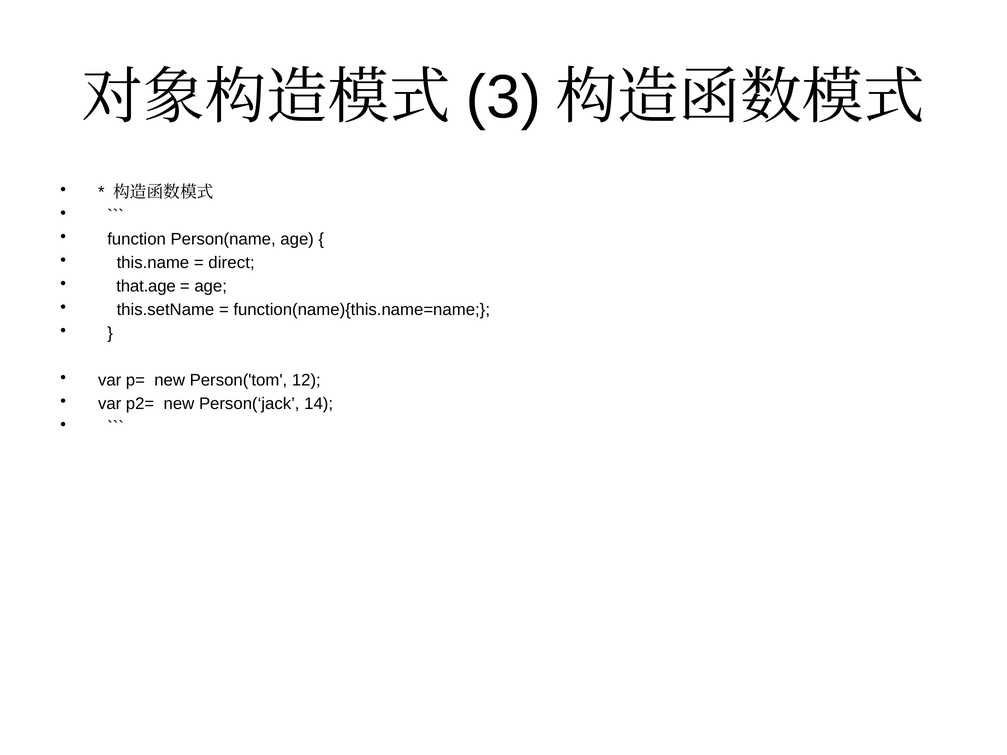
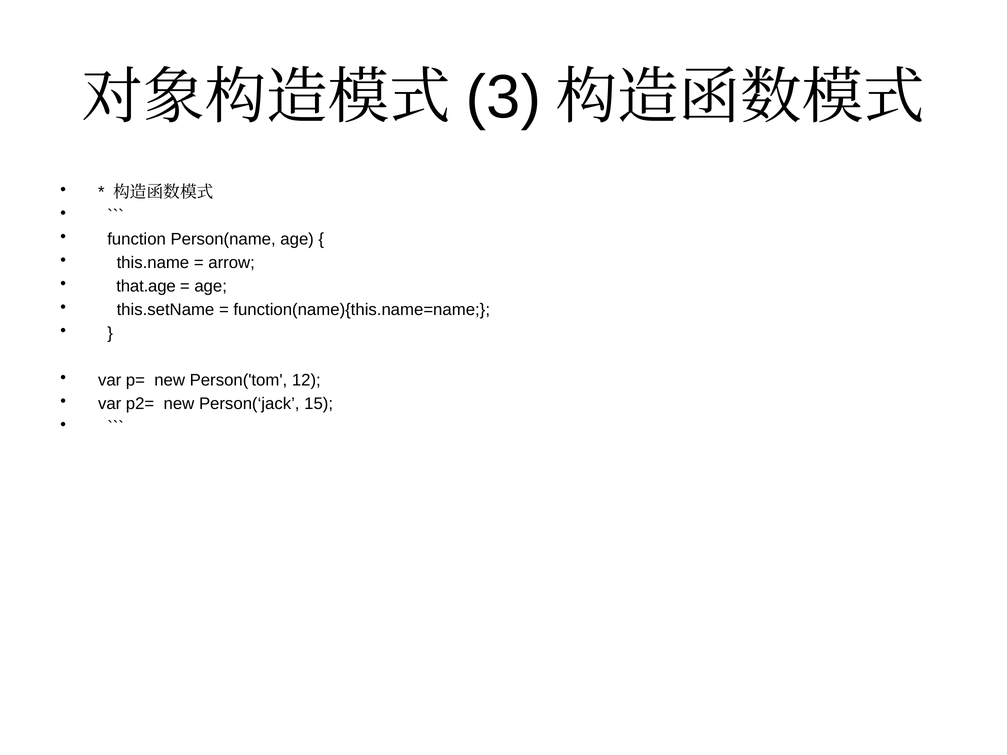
direct: direct -> arrow (232, 263)
14: 14 -> 15 (319, 404)
